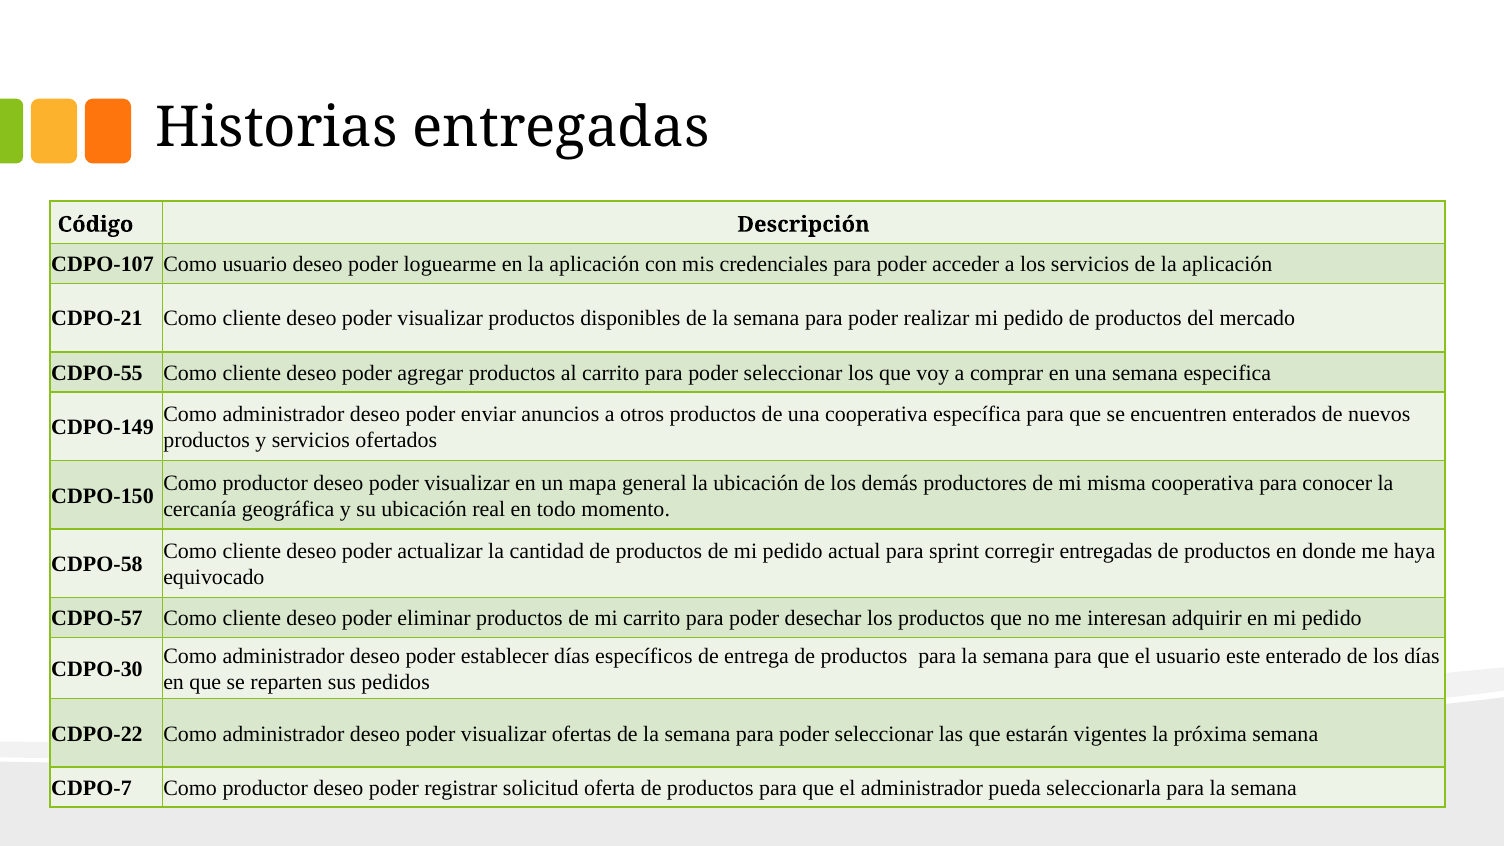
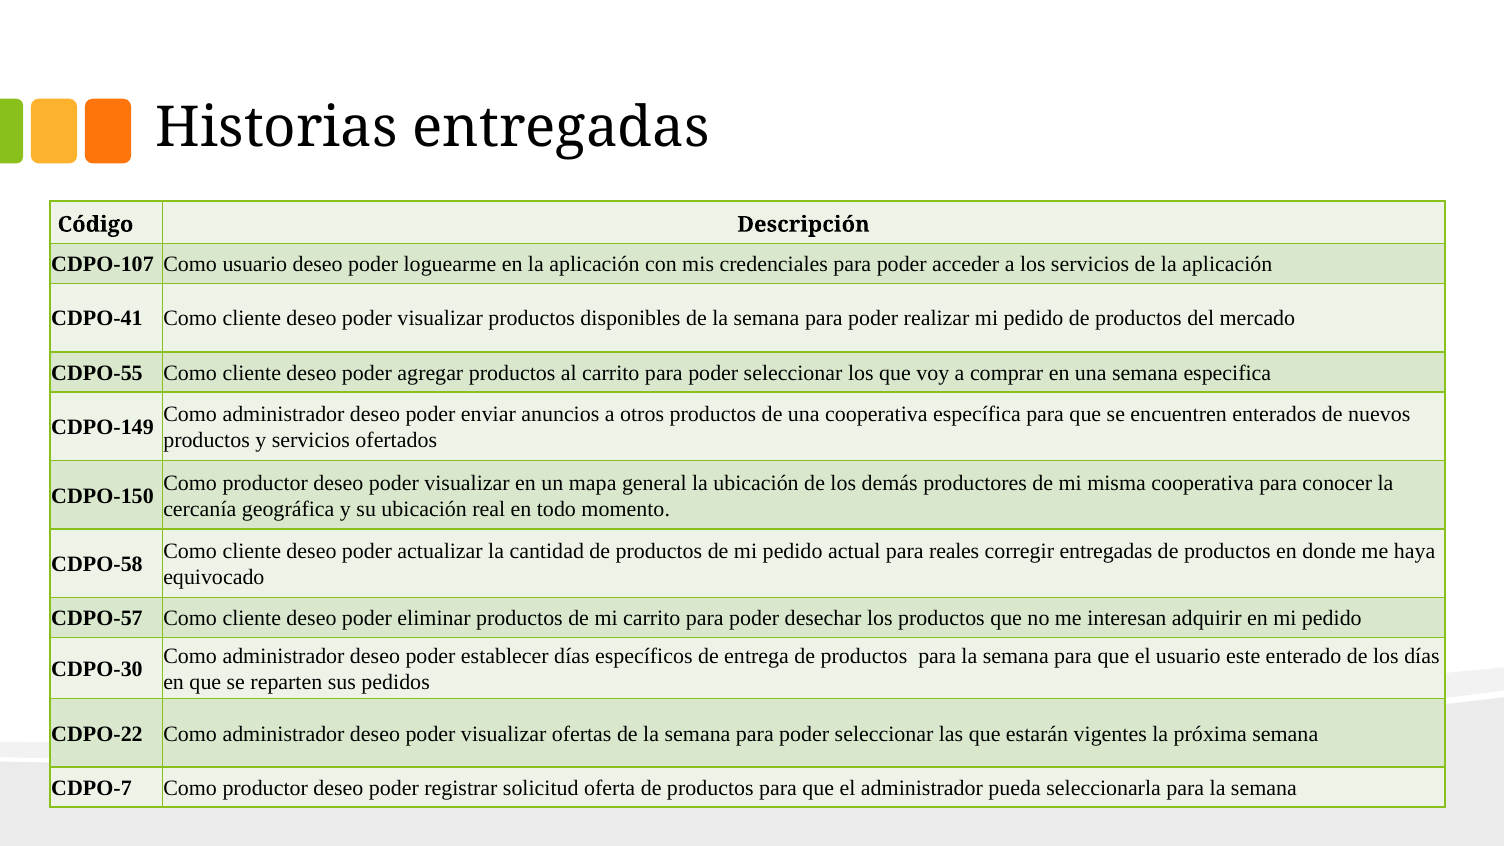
CDPO-21: CDPO-21 -> CDPO-41 (97, 319)
sprint: sprint -> reales (954, 552)
